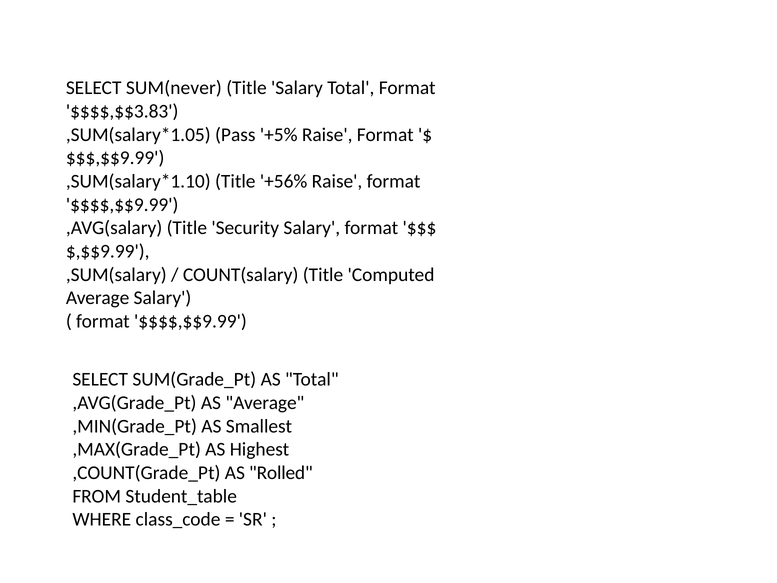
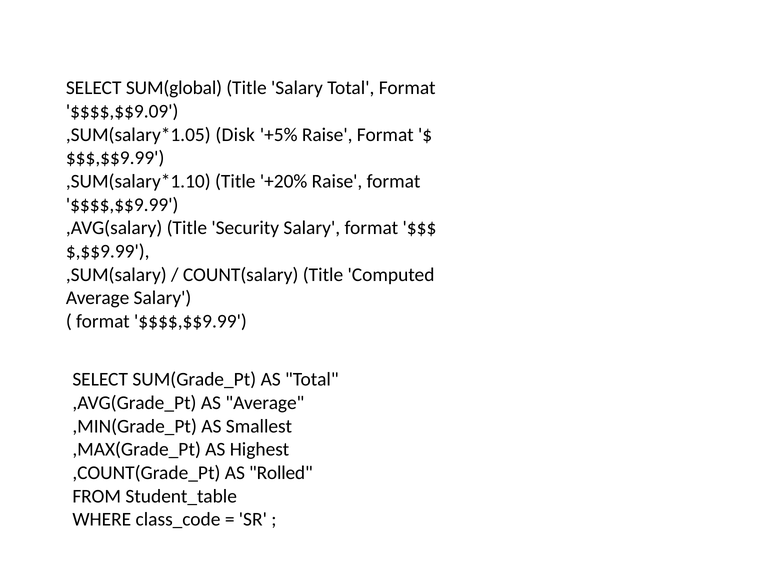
SUM(never: SUM(never -> SUM(global (174, 88)
$$$$,$$3.83: $$$$,$$3.83 -> $$$$,$$9.09 (122, 111)
Pass: Pass -> Disk (235, 135)
+56%: +56% -> +20% (284, 181)
